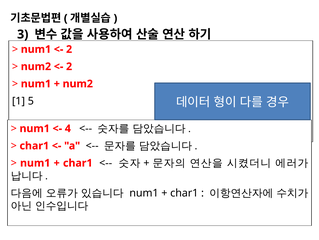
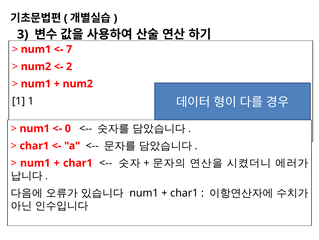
2: 2 -> 7 (69, 49)
1 5: 5 -> 1 (31, 101)
4: 4 -> 0 (68, 128)
